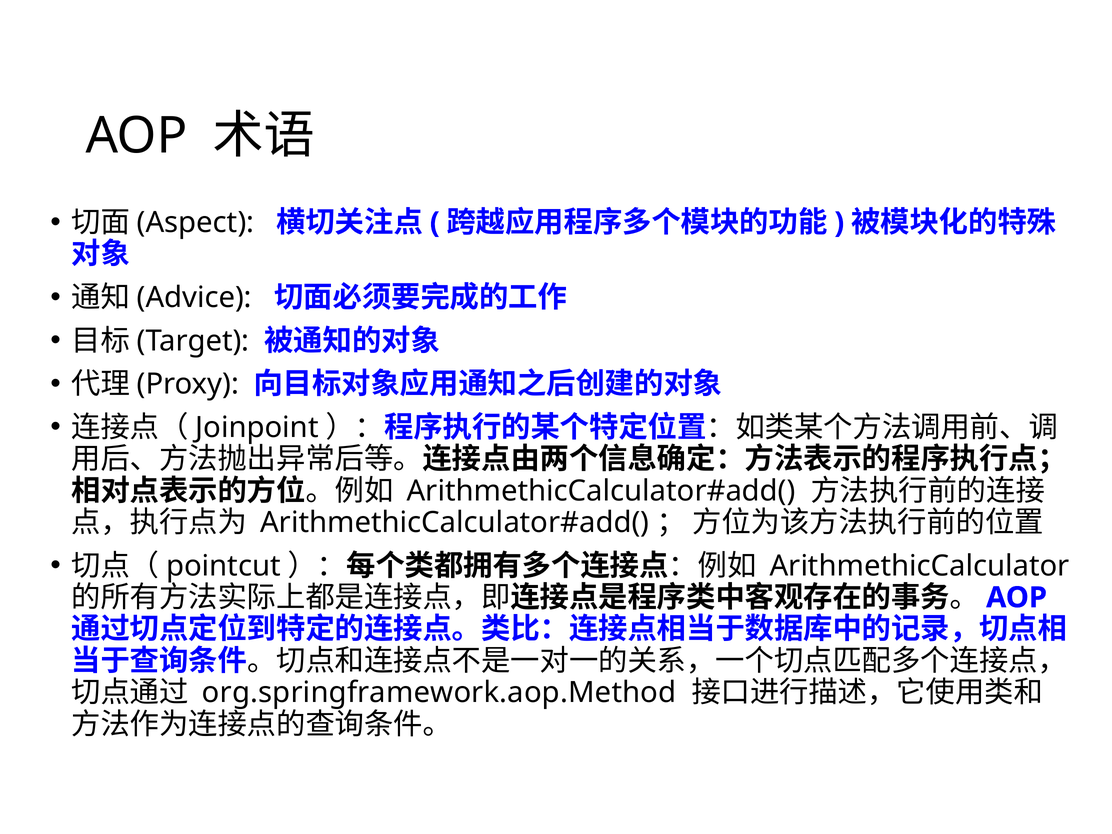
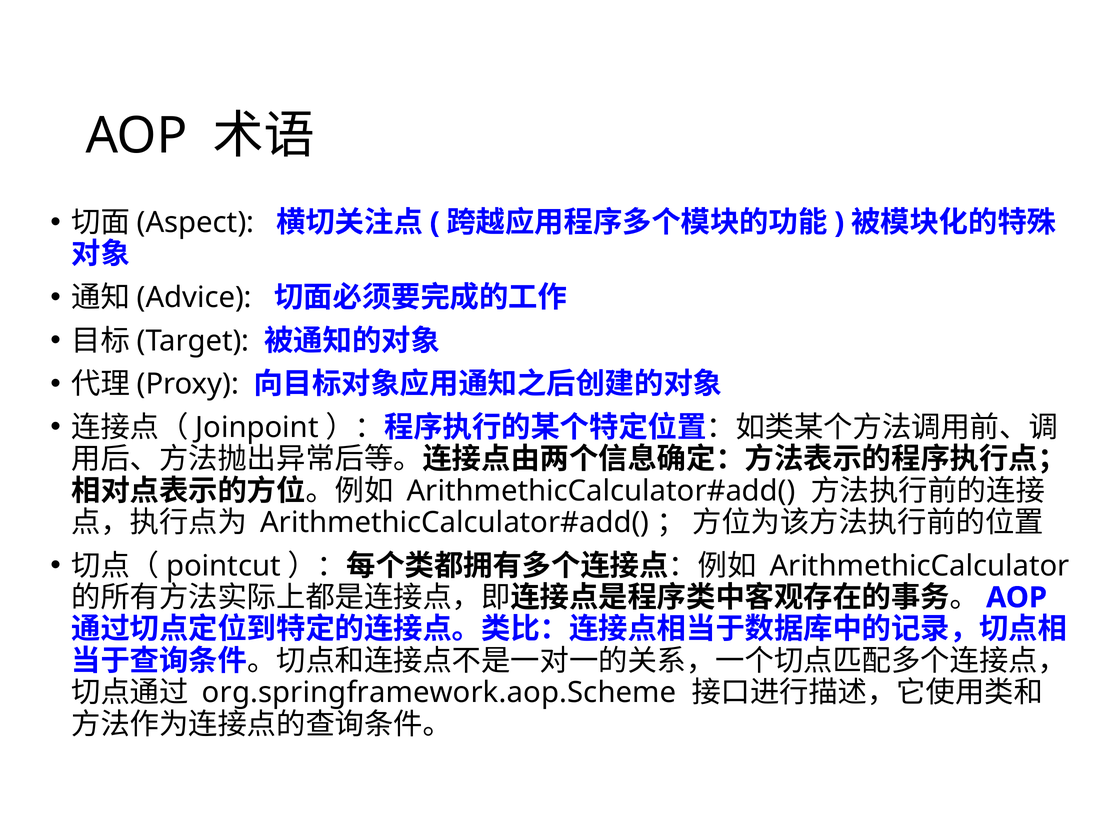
org.springframework.aop.Method: org.springframework.aop.Method -> org.springframework.aop.Scheme (439, 693)
